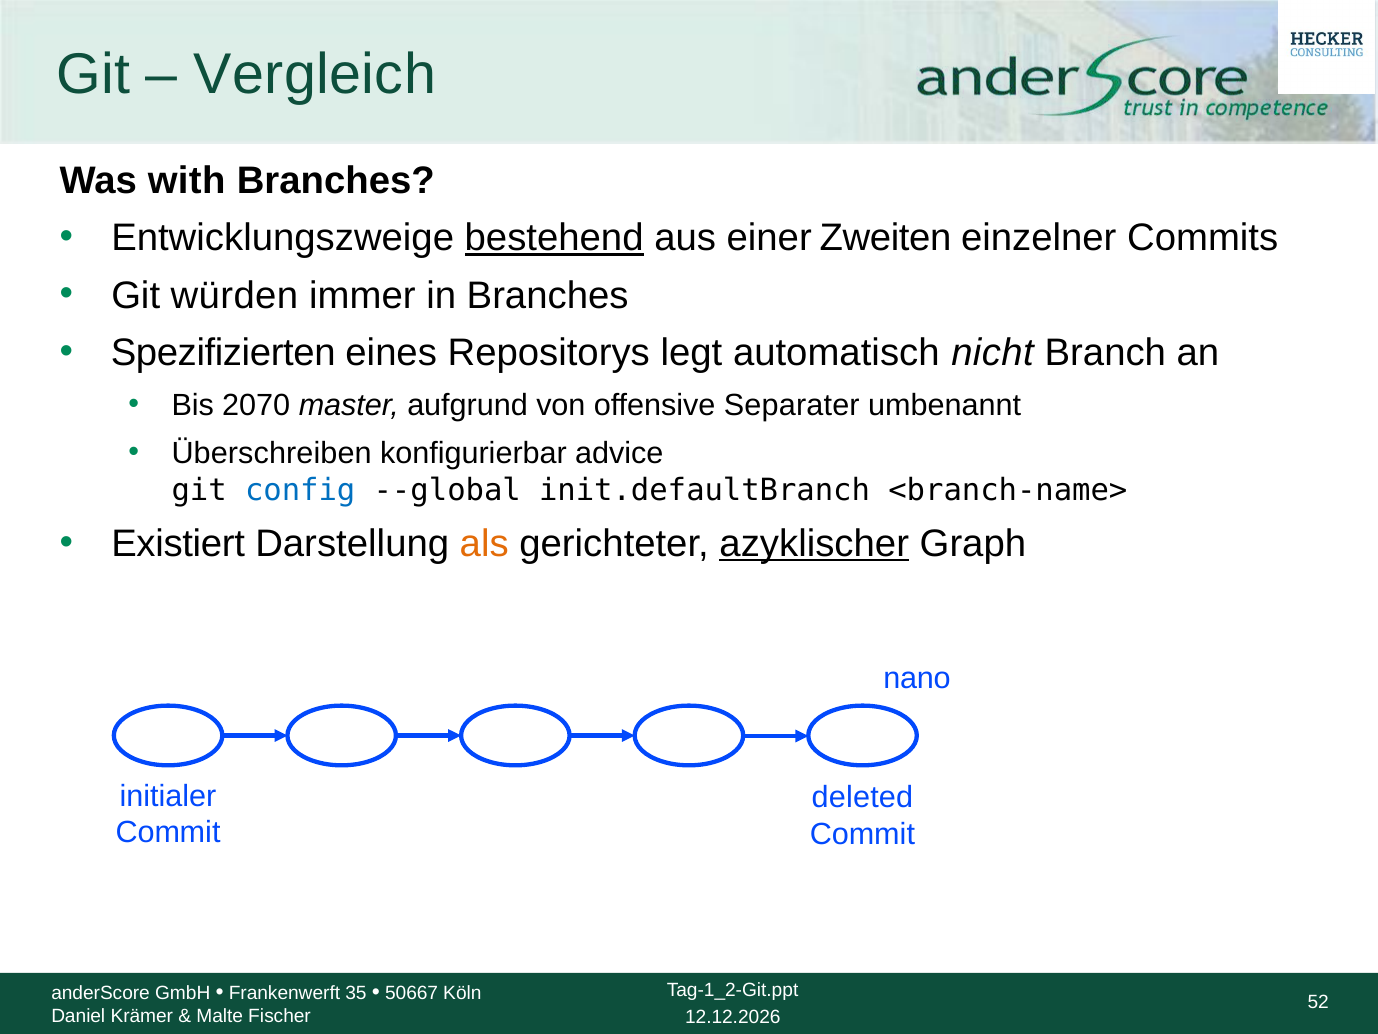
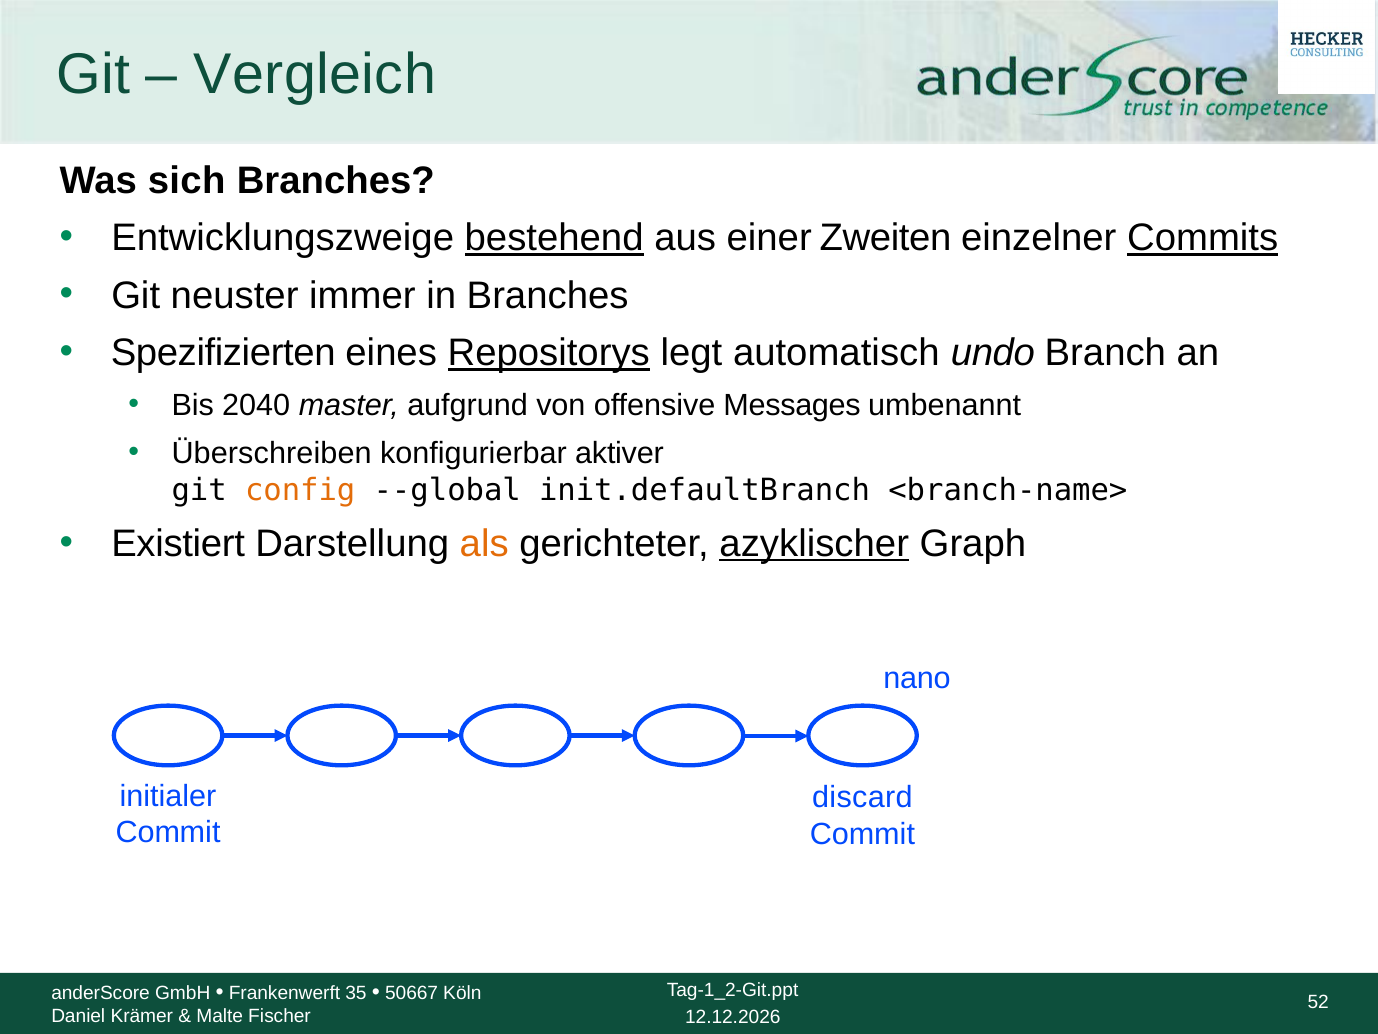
with: with -> sich (187, 180)
Commits underline: none -> present (1203, 238)
würden: würden -> neuster (235, 295)
Repositorys underline: none -> present (549, 353)
nicht: nicht -> undo (993, 353)
2070: 2070 -> 2040 (256, 405)
Separater: Separater -> Messages (792, 405)
advice: advice -> aktiver (619, 453)
config colour: blue -> orange (300, 490)
deleted: deleted -> discard (862, 797)
